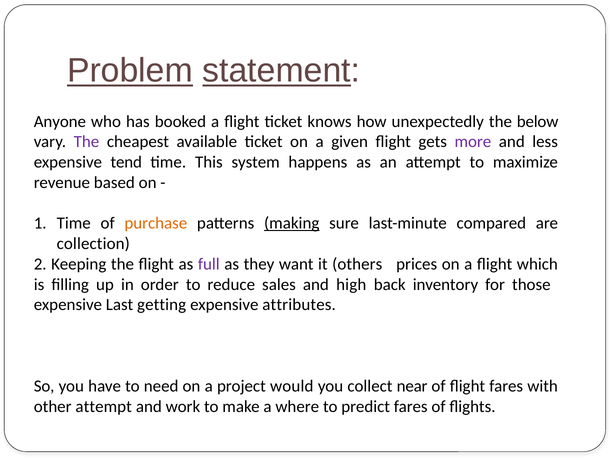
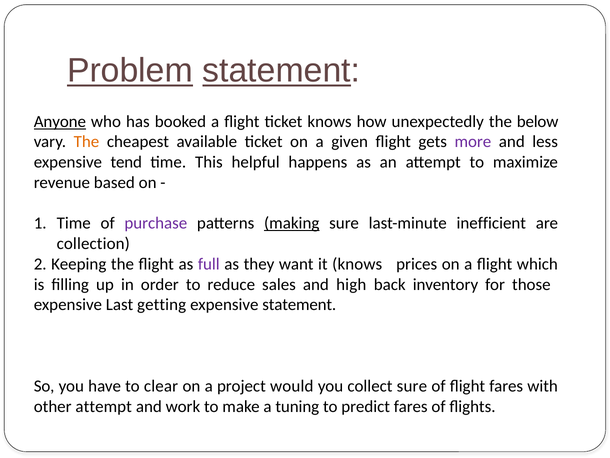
Anyone underline: none -> present (60, 121)
The colour: purple -> orange (86, 142)
system: system -> helpful (256, 162)
purchase colour: orange -> purple (156, 223)
compared: compared -> inefficient (491, 223)
it others: others -> knows (357, 264)
expensive attributes: attributes -> statement (299, 304)
need: need -> clear (161, 386)
collect near: near -> sure (412, 386)
where: where -> tuning (297, 406)
